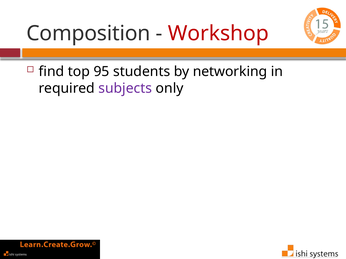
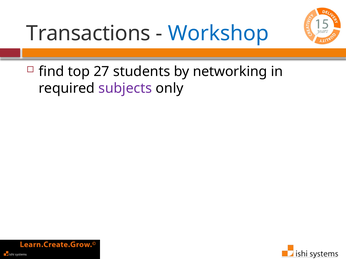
Composition: Composition -> Transactions (88, 33)
Workshop colour: red -> blue (218, 33)
95: 95 -> 27 (101, 72)
